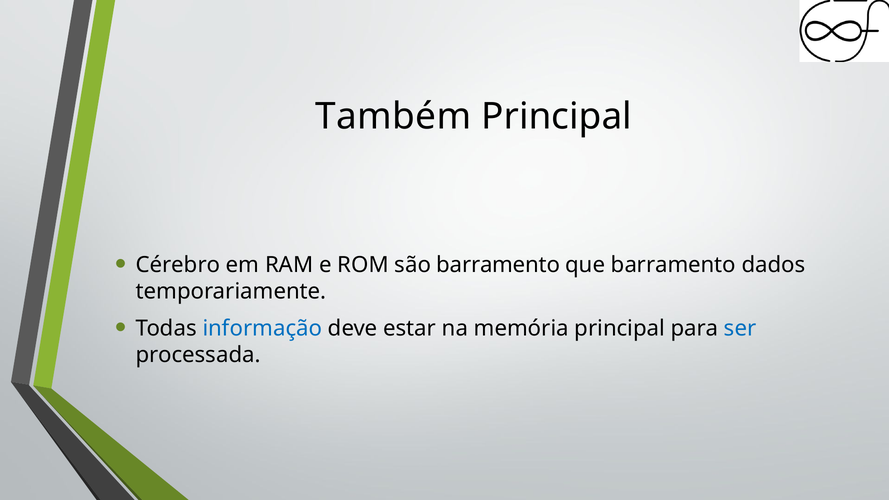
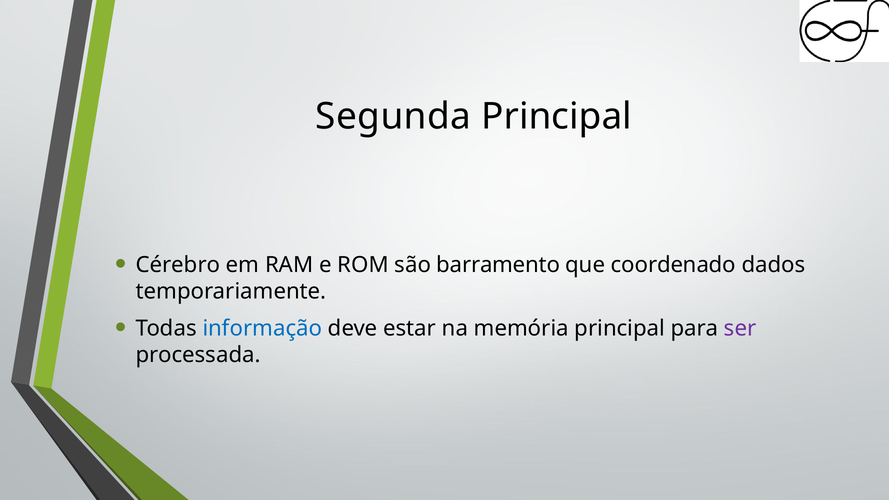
Também: Também -> Segunda (393, 116)
que barramento: barramento -> coordenado (673, 265)
ser colour: blue -> purple (740, 328)
